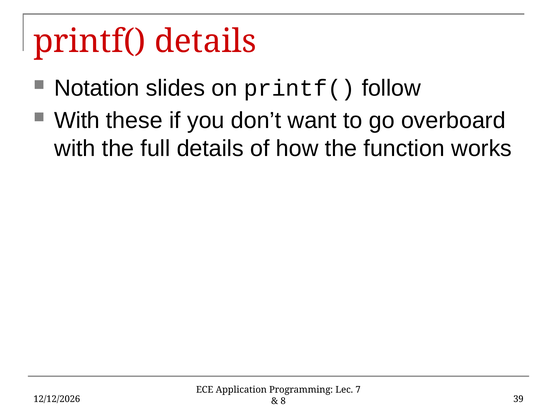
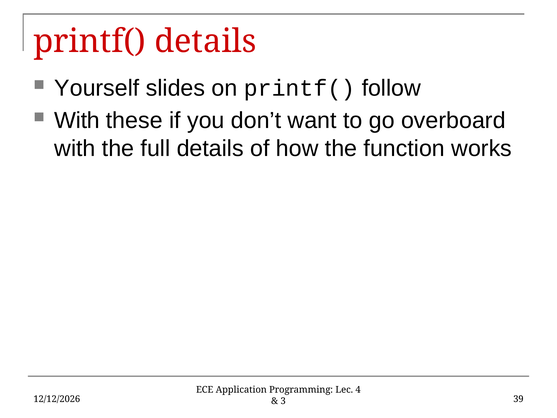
Notation: Notation -> Yourself (97, 88)
7: 7 -> 4 (358, 390)
8: 8 -> 3 (283, 401)
